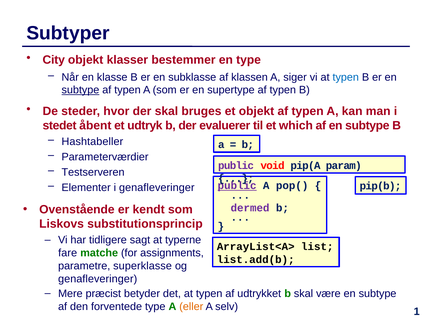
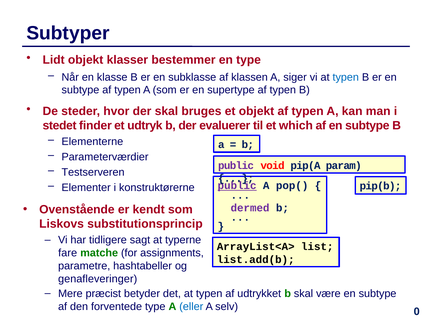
City: City -> Lidt (54, 60)
subtype underline: present -> none (80, 90)
åbent: åbent -> finder (95, 125)
Hashtabeller: Hashtabeller -> Elementerne (92, 141)
i genafleveringer: genafleveringer -> konstruktørerne (157, 188)
superklasse: superklasse -> hashtabeller (143, 266)
eller colour: orange -> blue (191, 307)
1: 1 -> 0 (417, 312)
